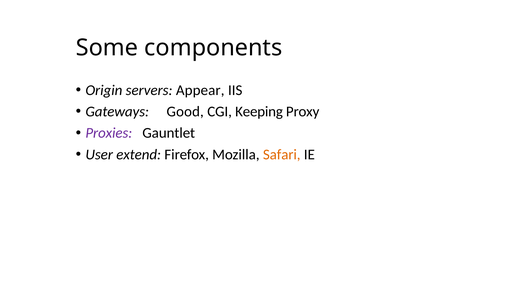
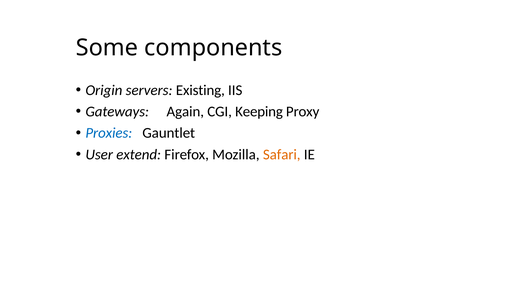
Appear: Appear -> Existing (200, 90)
Good: Good -> Again (185, 112)
Proxies colour: purple -> blue (109, 133)
